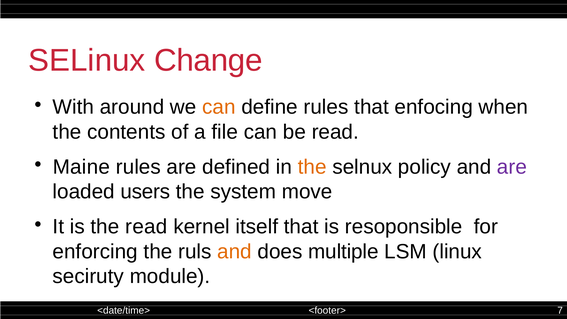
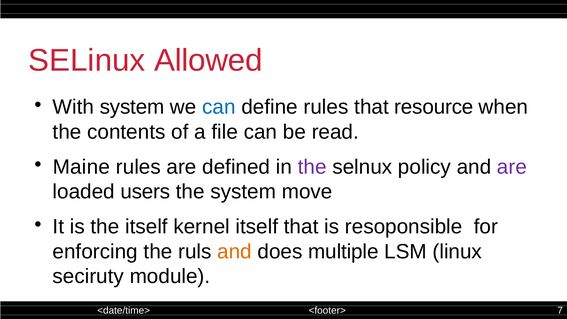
Change: Change -> Allowed (208, 61)
With around: around -> system (132, 107)
can colour: orange -> blue (219, 107)
enfocing: enfocing -> resource (434, 107)
the colour: orange -> purple (312, 167)
the read: read -> itself (146, 227)
